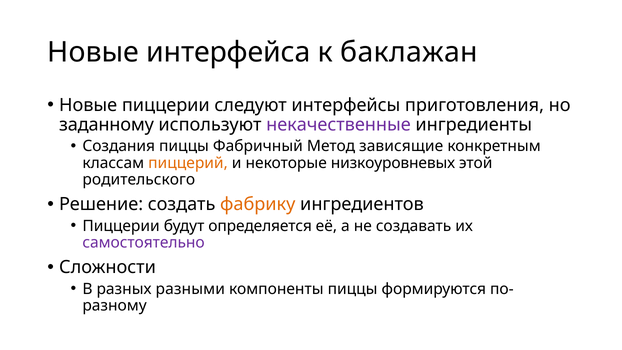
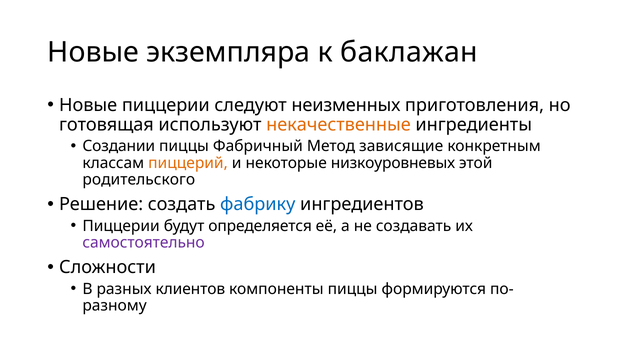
интерфейса: интерфейса -> экземпляра (228, 52)
интерфейсы: интерфейсы -> неизменных (346, 105)
заданному: заданному -> готовящая (106, 125)
некачественные colour: purple -> orange (338, 125)
Создания: Создания -> Создании (119, 146)
фабрику colour: orange -> blue (258, 204)
разными: разными -> клиентов (190, 289)
